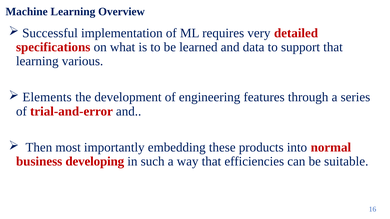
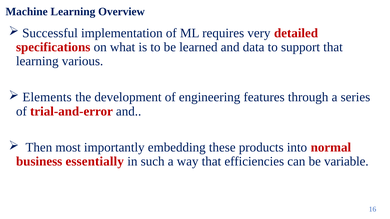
developing: developing -> essentially (95, 162)
suitable: suitable -> variable (346, 162)
